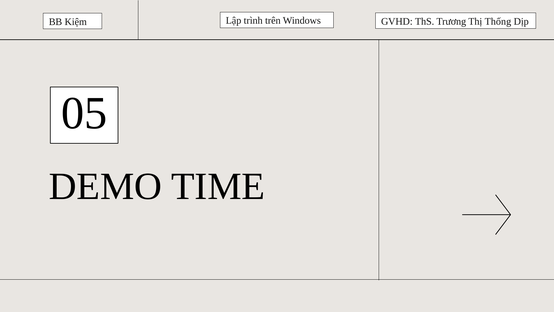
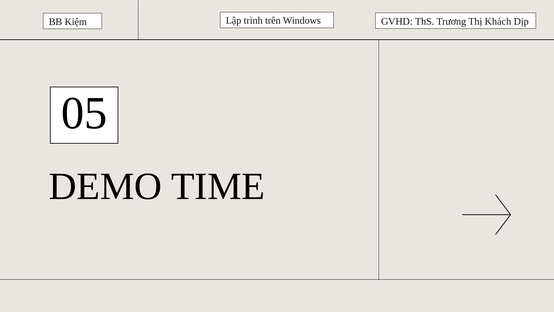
Thống: Thống -> Khách (498, 21)
